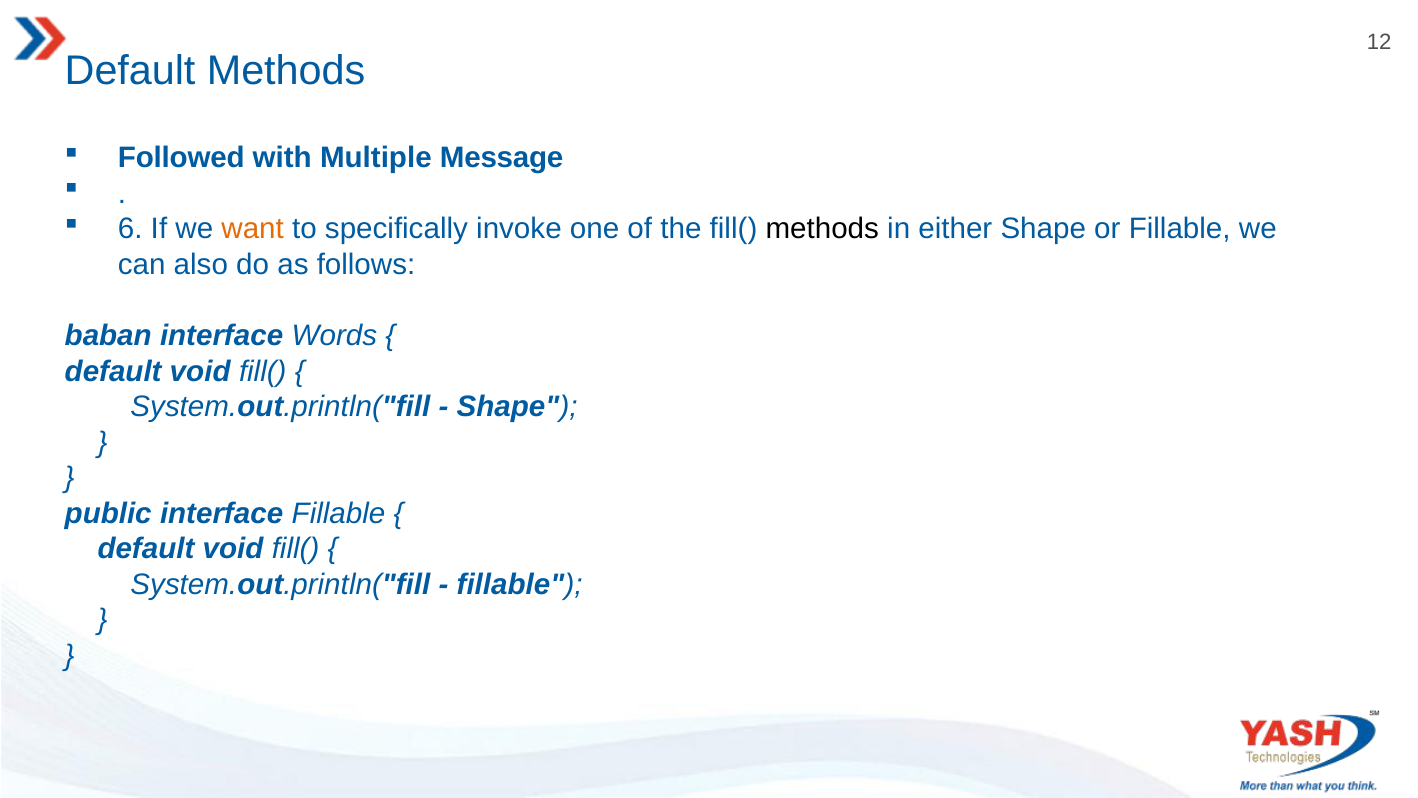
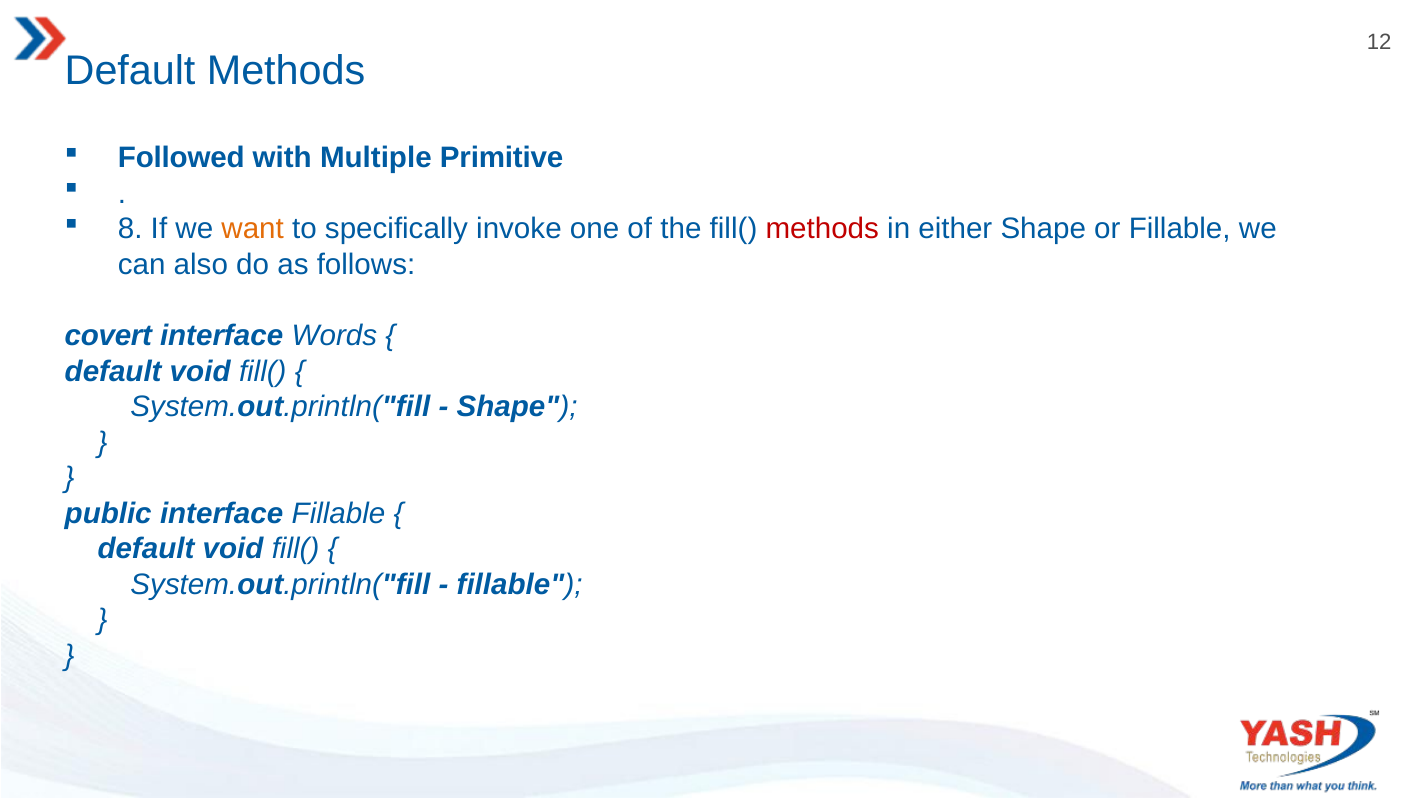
Message: Message -> Primitive (502, 158)
6: 6 -> 8 (130, 229)
methods colour: black -> red (822, 229)
baban: baban -> covert (108, 336)
